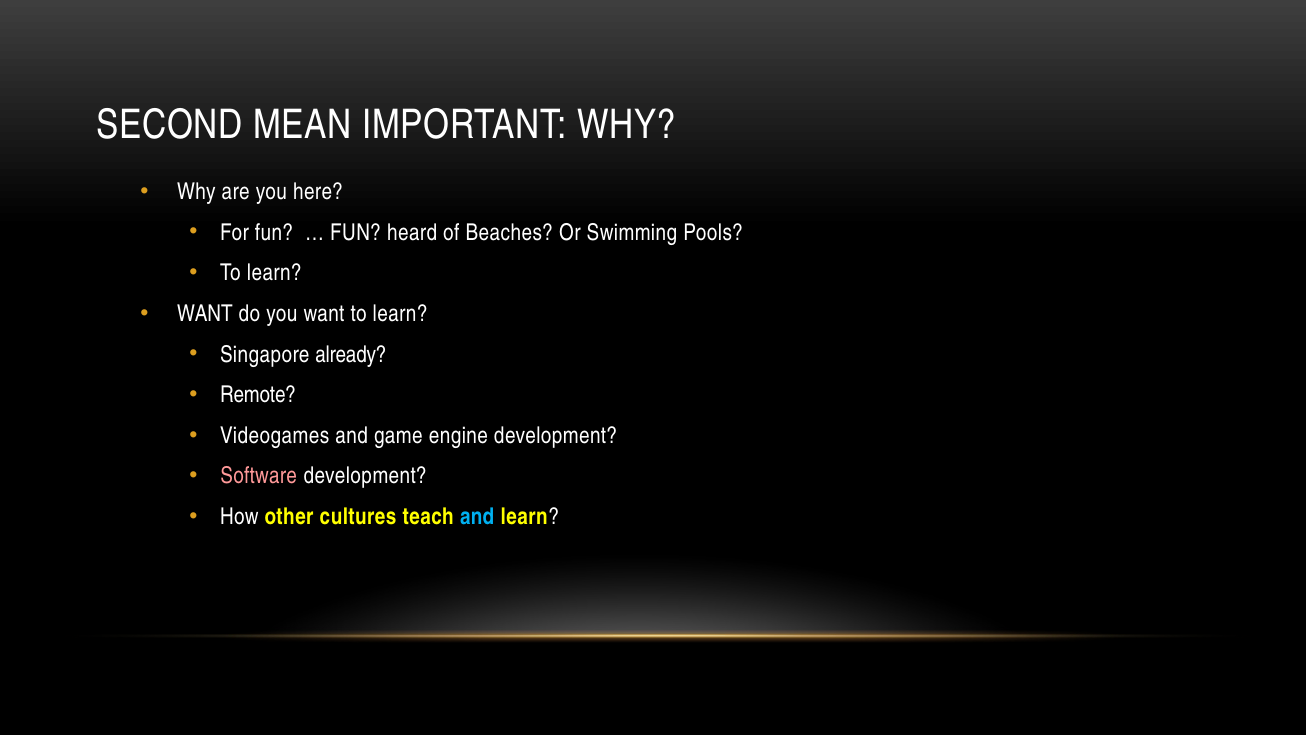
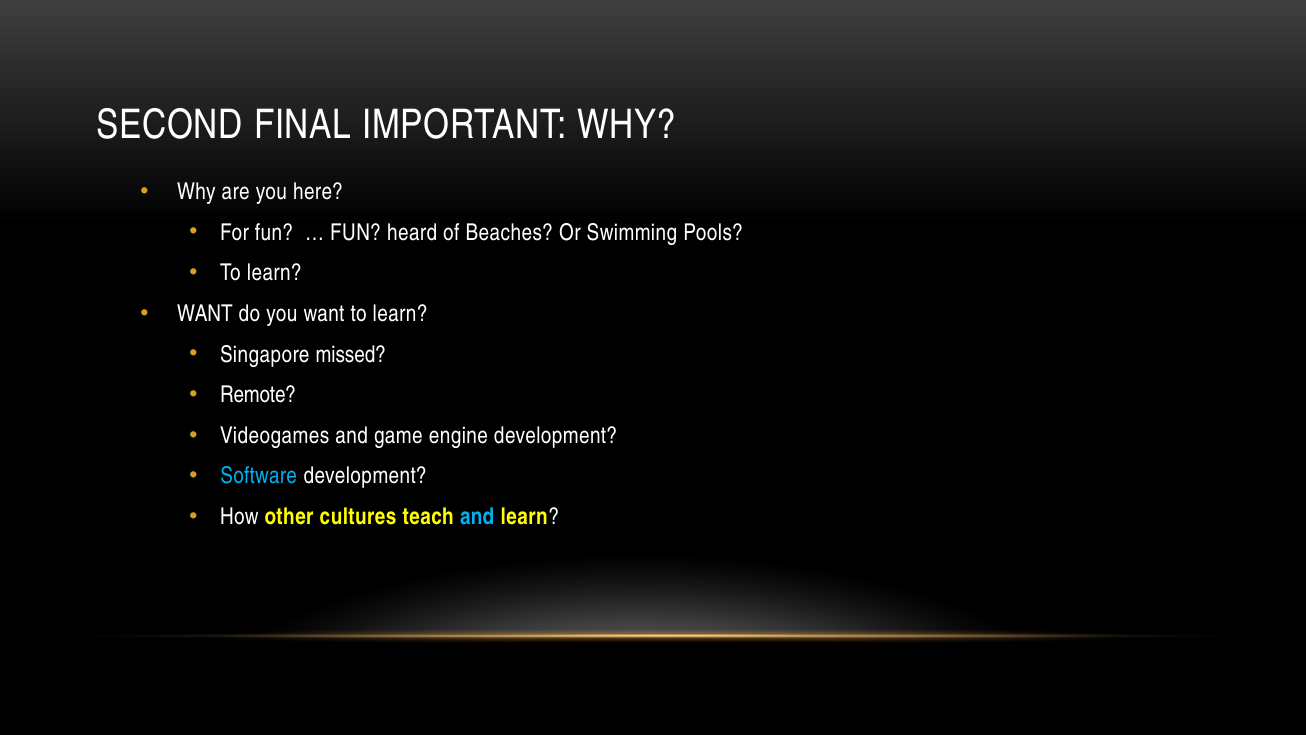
MEAN: MEAN -> FINAL (302, 125)
already: already -> missed (351, 354)
Software colour: pink -> light blue (259, 476)
